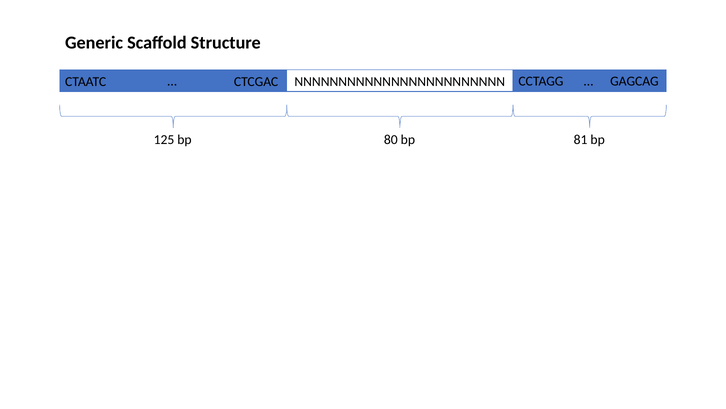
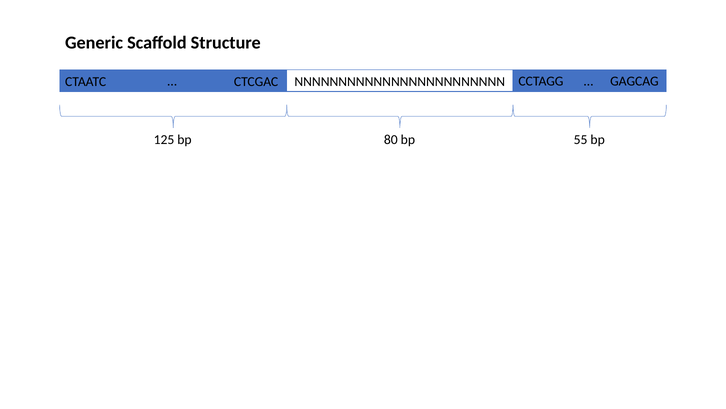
81: 81 -> 55 (581, 140)
